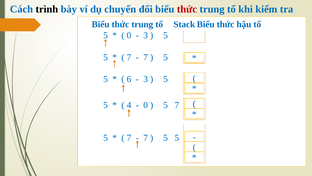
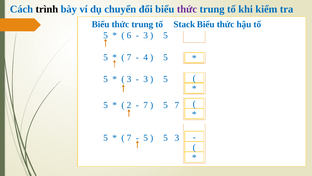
thức colour: red -> purple (187, 9)
0: 0 -> 6 (129, 35)
7: 7 -> 4 (146, 57)
6: 6 -> 3 (129, 79)
4: 4 -> 2 (129, 105)
0: 0 -> 7 (146, 105)
7: 7 -> 5 (146, 138)
5: 5 -> 3 (177, 138)
